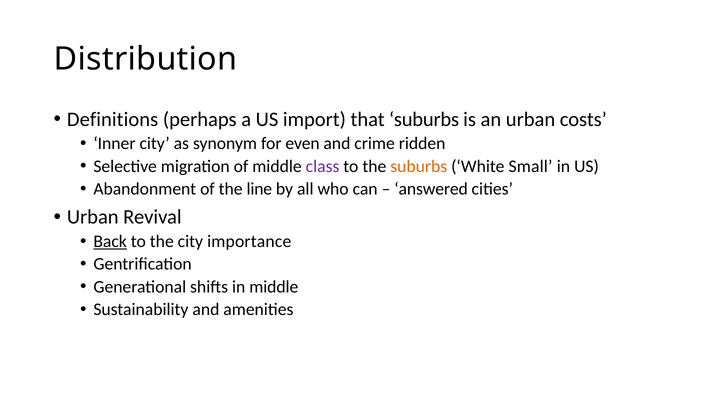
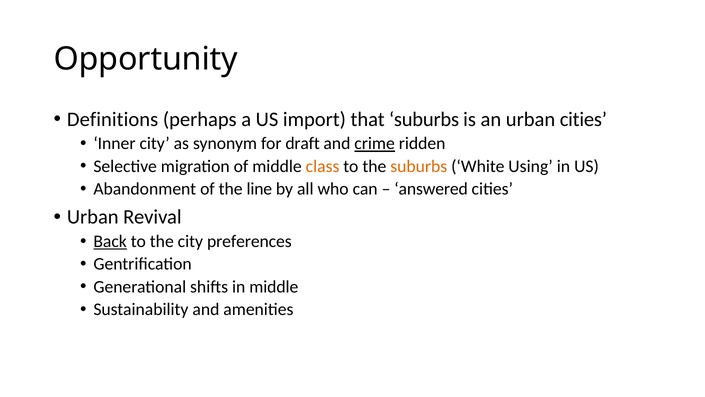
Distribution: Distribution -> Opportunity (146, 59)
urban costs: costs -> cities (583, 119)
even: even -> draft (303, 143)
crime underline: none -> present (375, 143)
class colour: purple -> orange (323, 166)
Small: Small -> Using (531, 166)
importance: importance -> preferences (249, 241)
